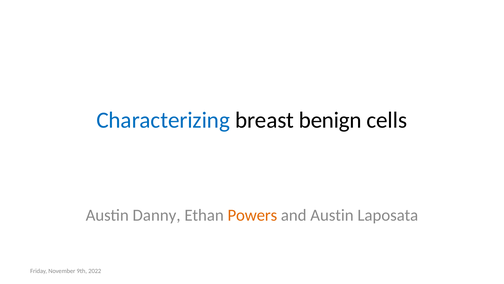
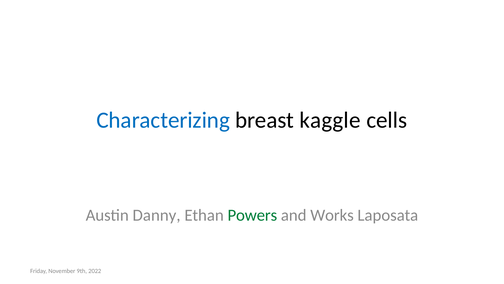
benign: benign -> kaggle (330, 120)
Powers colour: orange -> green (252, 215)
and Austin: Austin -> Works (332, 215)
